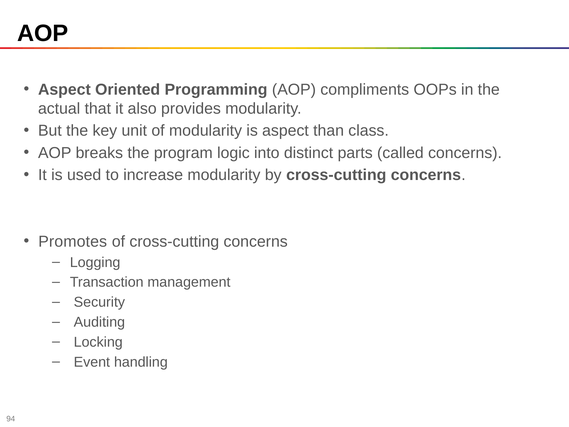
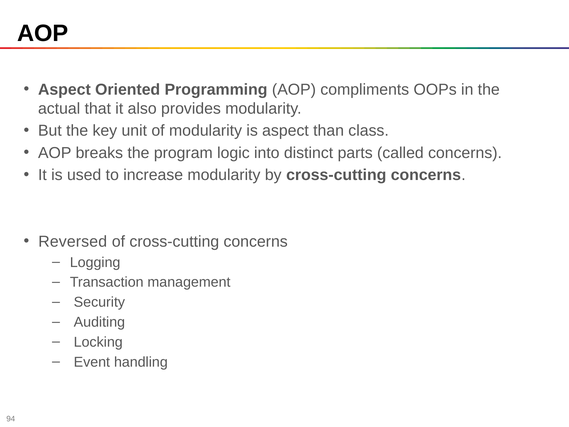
Promotes: Promotes -> Reversed (73, 241)
